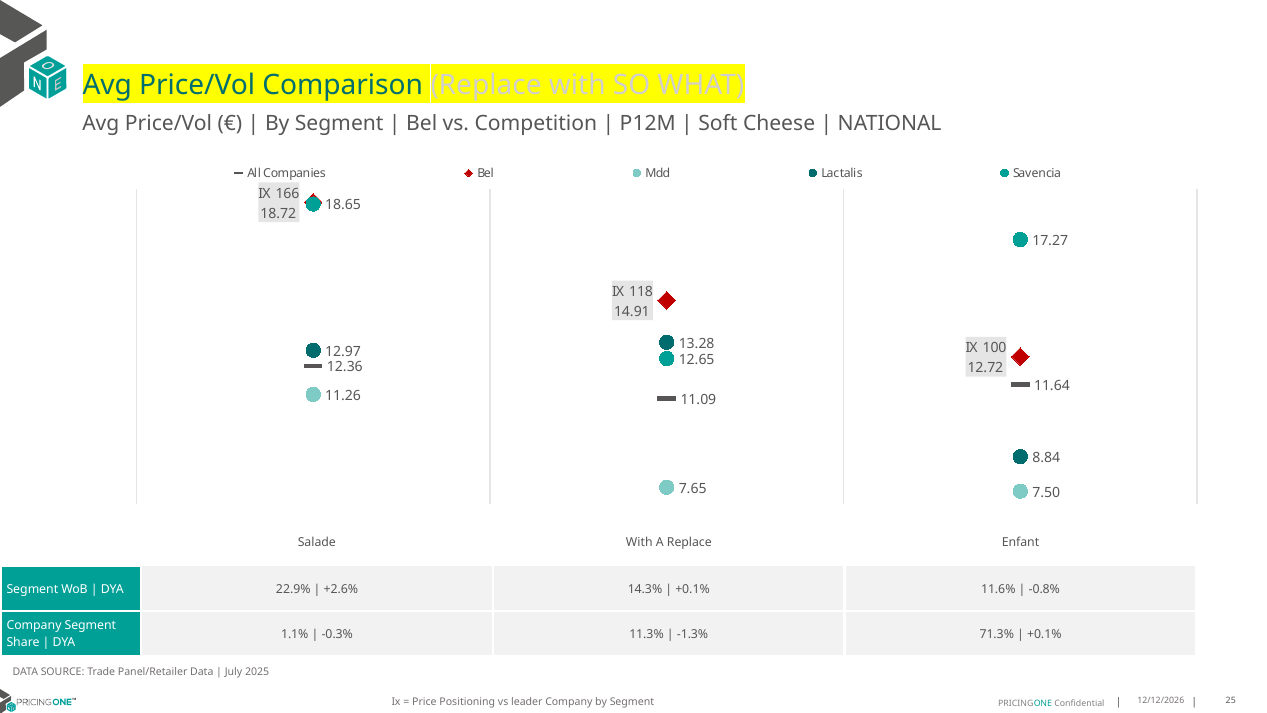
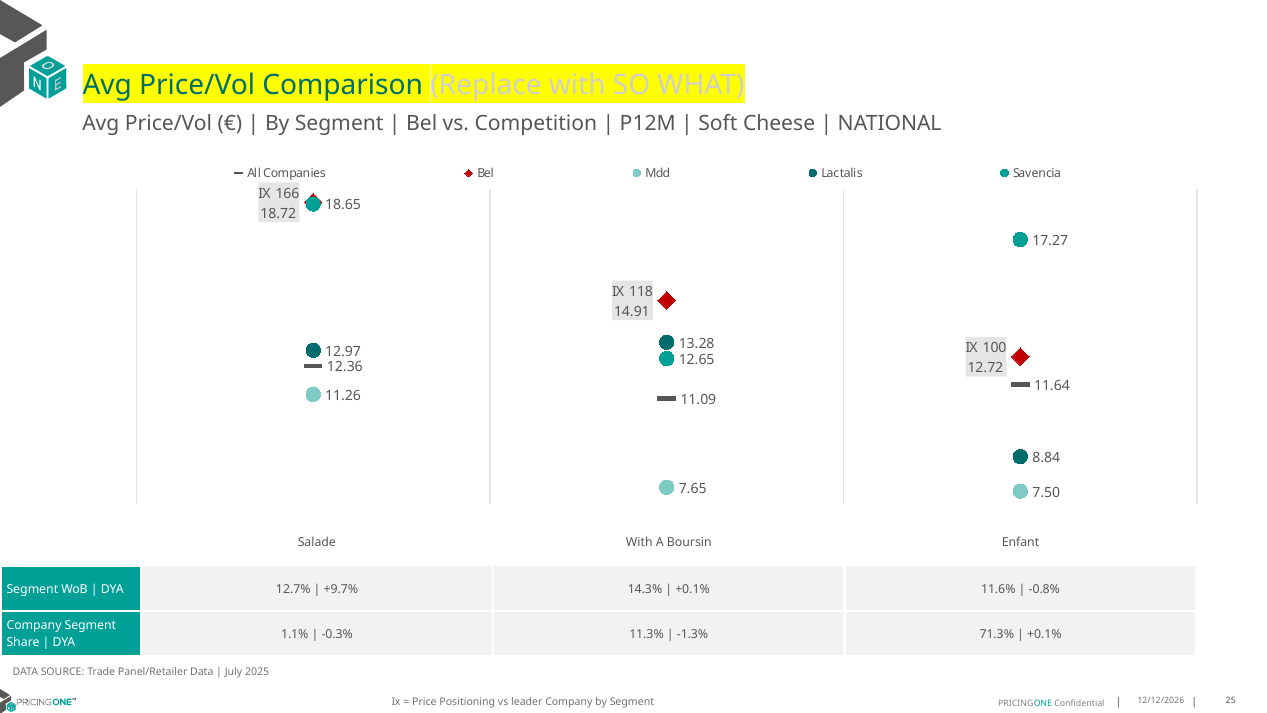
A Replace: Replace -> Boursin (689, 542)
22.9%: 22.9% -> 12.7% (293, 589)
+2.6%: +2.6% -> +9.7% (341, 589)
